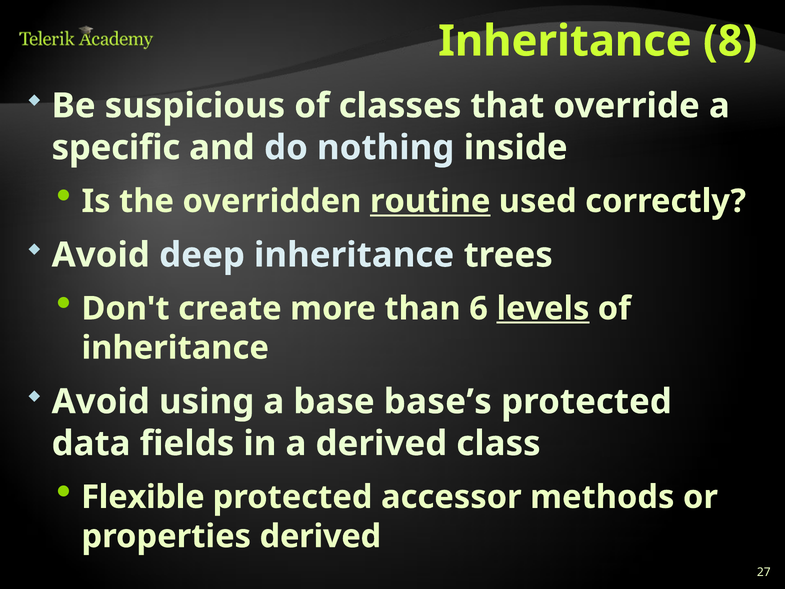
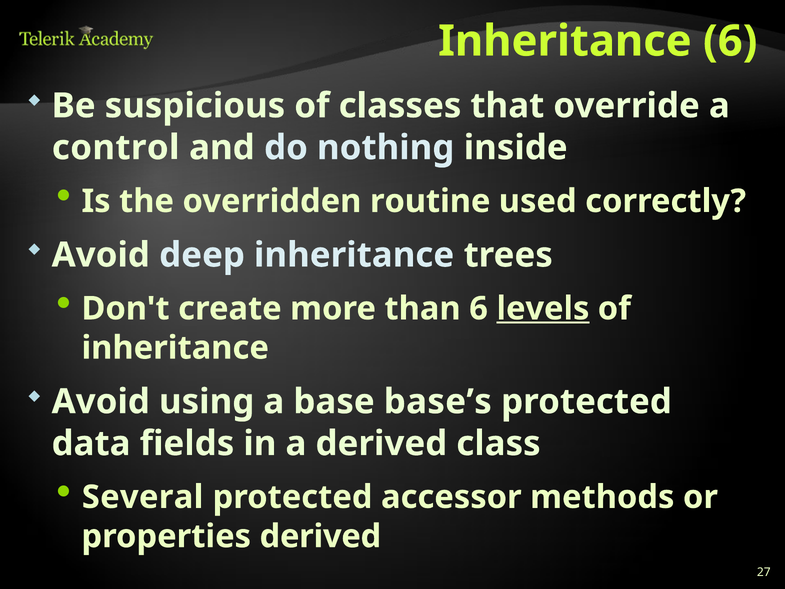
Inheritance 8: 8 -> 6 (730, 41)
specific: specific -> control (116, 148)
routine underline: present -> none (430, 201)
Flexible: Flexible -> Several (143, 497)
